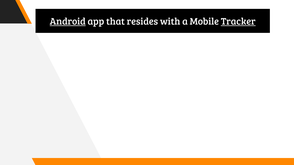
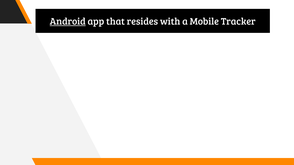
Tracker underline: present -> none (238, 22)
